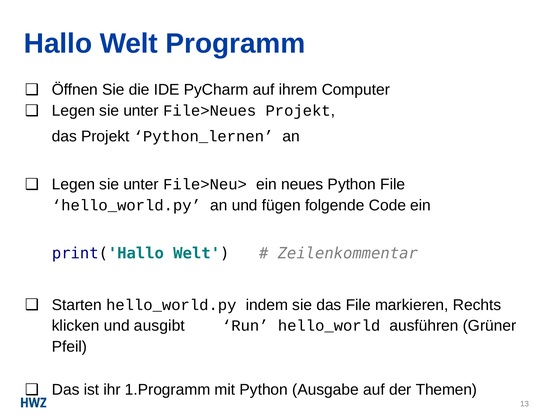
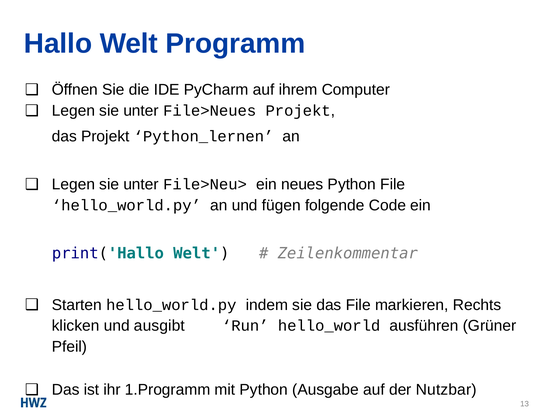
Themen: Themen -> Nutzbar (446, 390)
